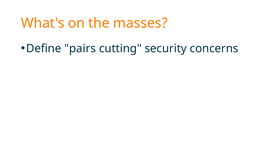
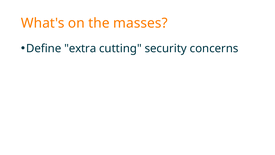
pairs: pairs -> extra (80, 48)
